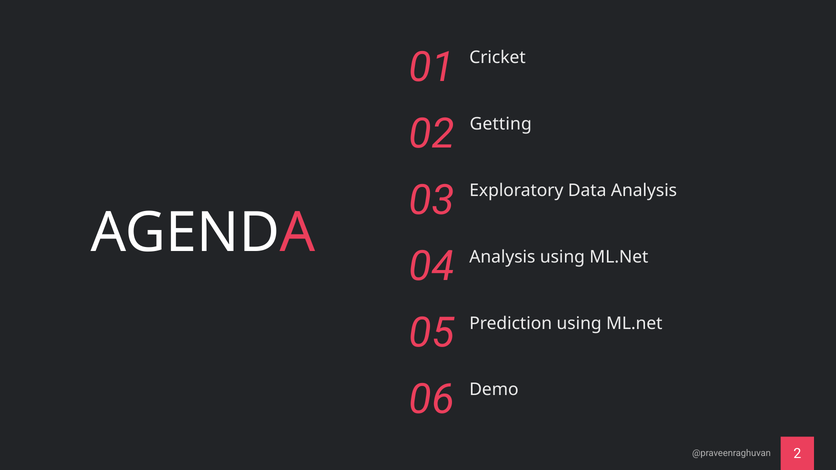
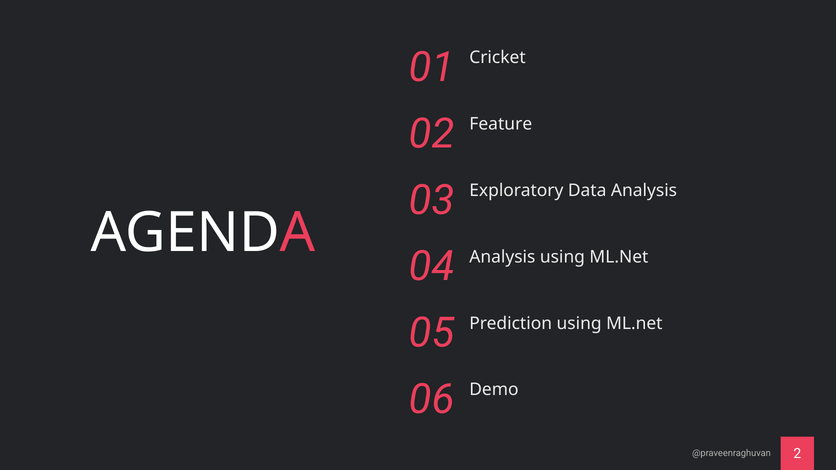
Getting: Getting -> Feature (501, 124)
